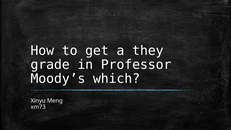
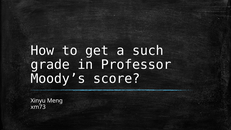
they: they -> such (148, 51)
which: which -> score (117, 79)
